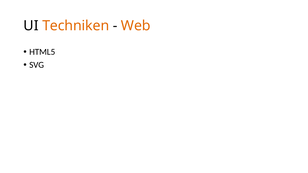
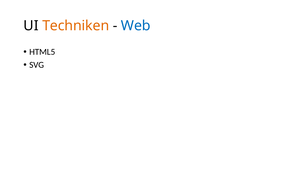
Web colour: orange -> blue (136, 26)
